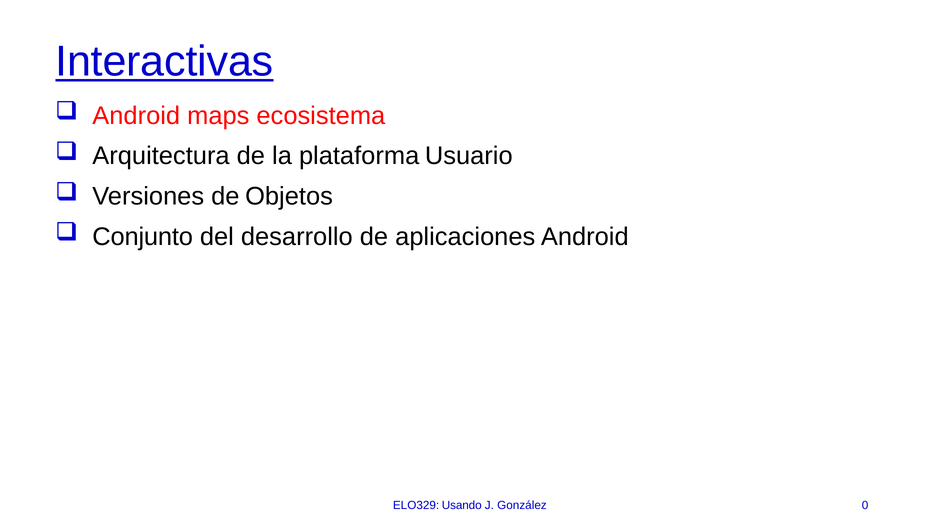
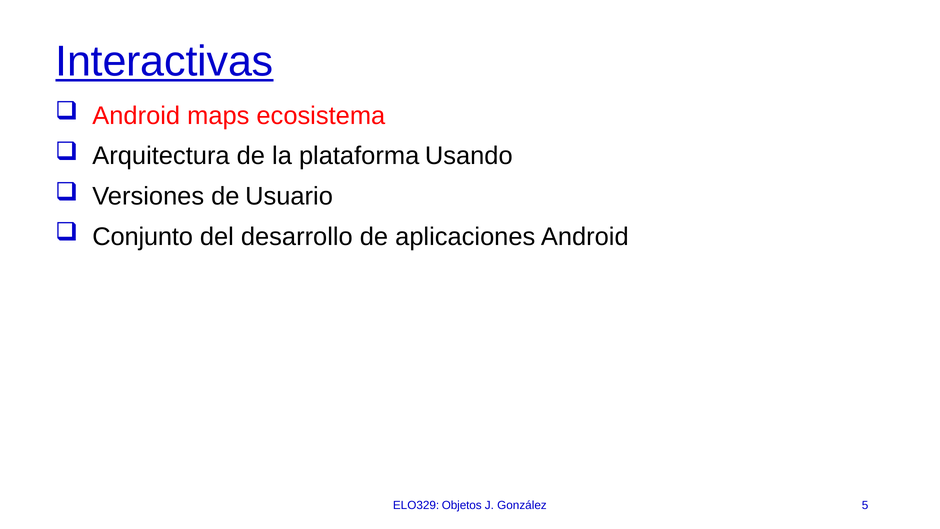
Usuario: Usuario -> Usando (469, 156)
Objetos: Objetos -> Usuario (289, 196)
Usando: Usando -> Objetos (462, 505)
0: 0 -> 5 (865, 505)
